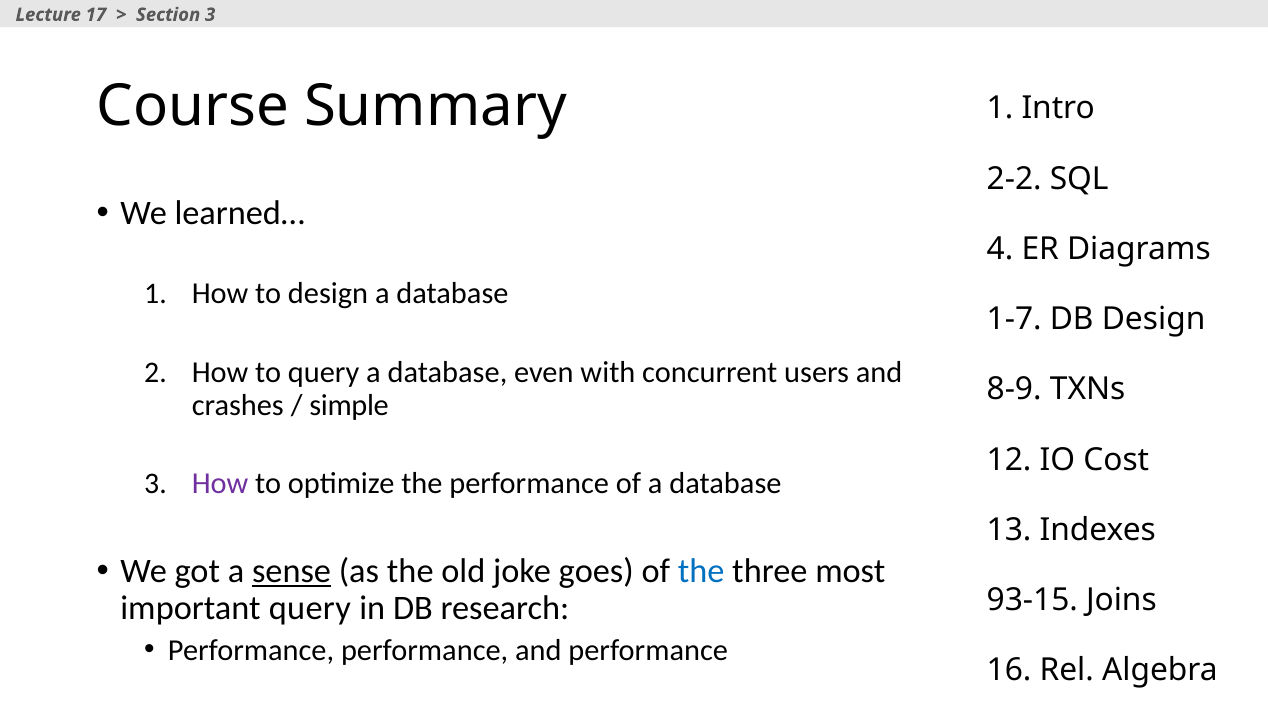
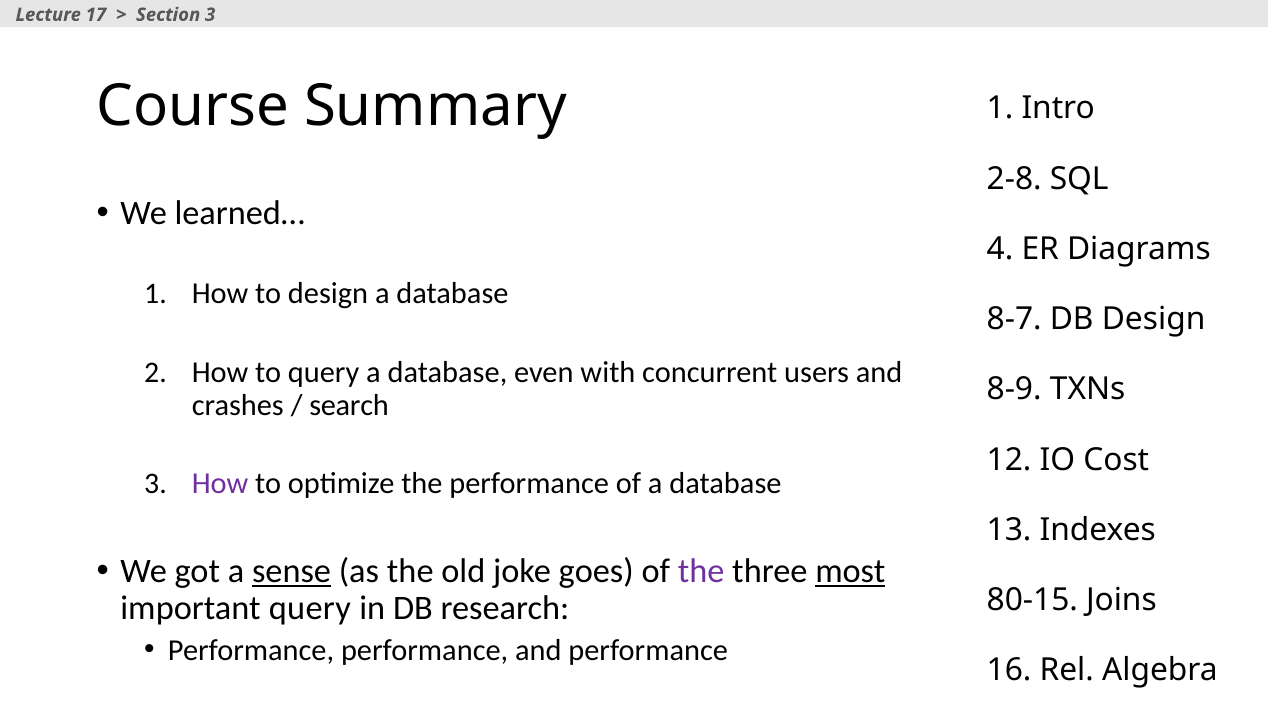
2-2: 2-2 -> 2-8 (1014, 179)
1-7: 1-7 -> 8-7 (1014, 319)
simple: simple -> search (349, 405)
the colour: blue -> purple (701, 572)
most underline: none -> present (850, 572)
93-15: 93-15 -> 80-15 (1032, 600)
